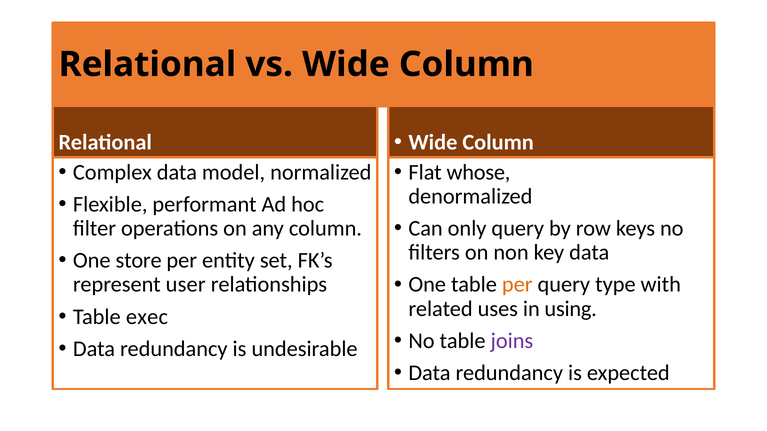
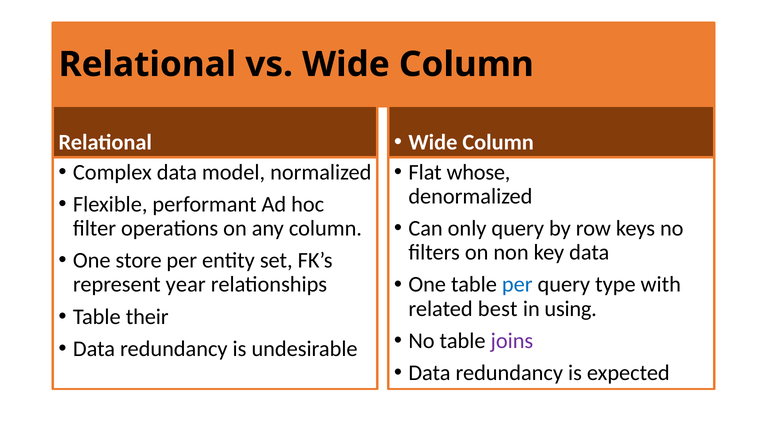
per colour: orange -> blue (517, 285)
user: user -> year (186, 285)
uses: uses -> best (498, 309)
exec: exec -> their (147, 317)
